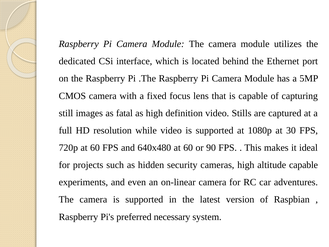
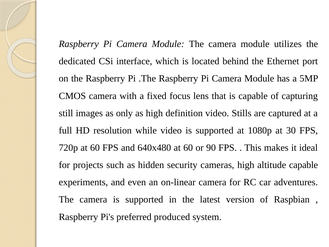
fatal: fatal -> only (124, 113)
necessary: necessary -> produced (172, 217)
